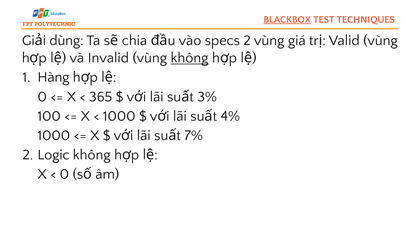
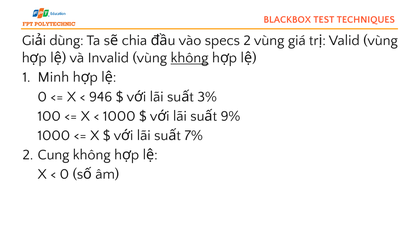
BLACKBOX underline: present -> none (287, 19)
Hàng: Hàng -> Minh (53, 77)
365: 365 -> 946 (101, 96)
4%: 4% -> 9% (230, 116)
Logic: Logic -> Cung (54, 155)
